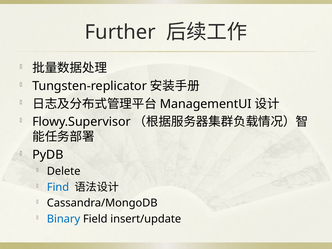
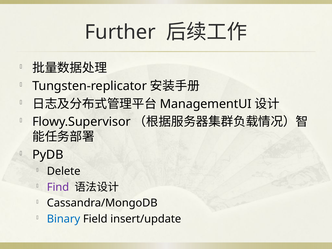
Find colour: blue -> purple (58, 187)
